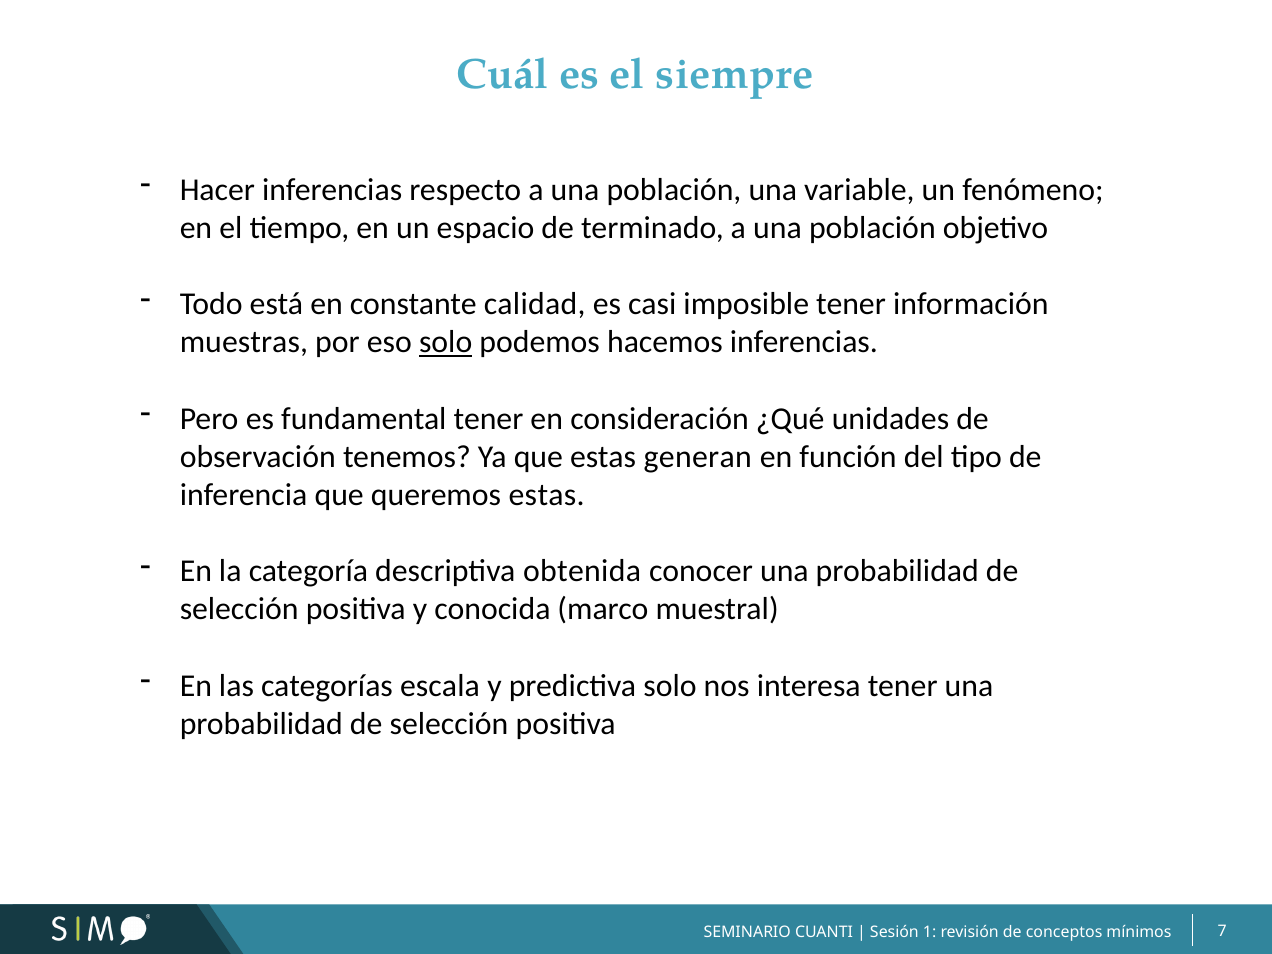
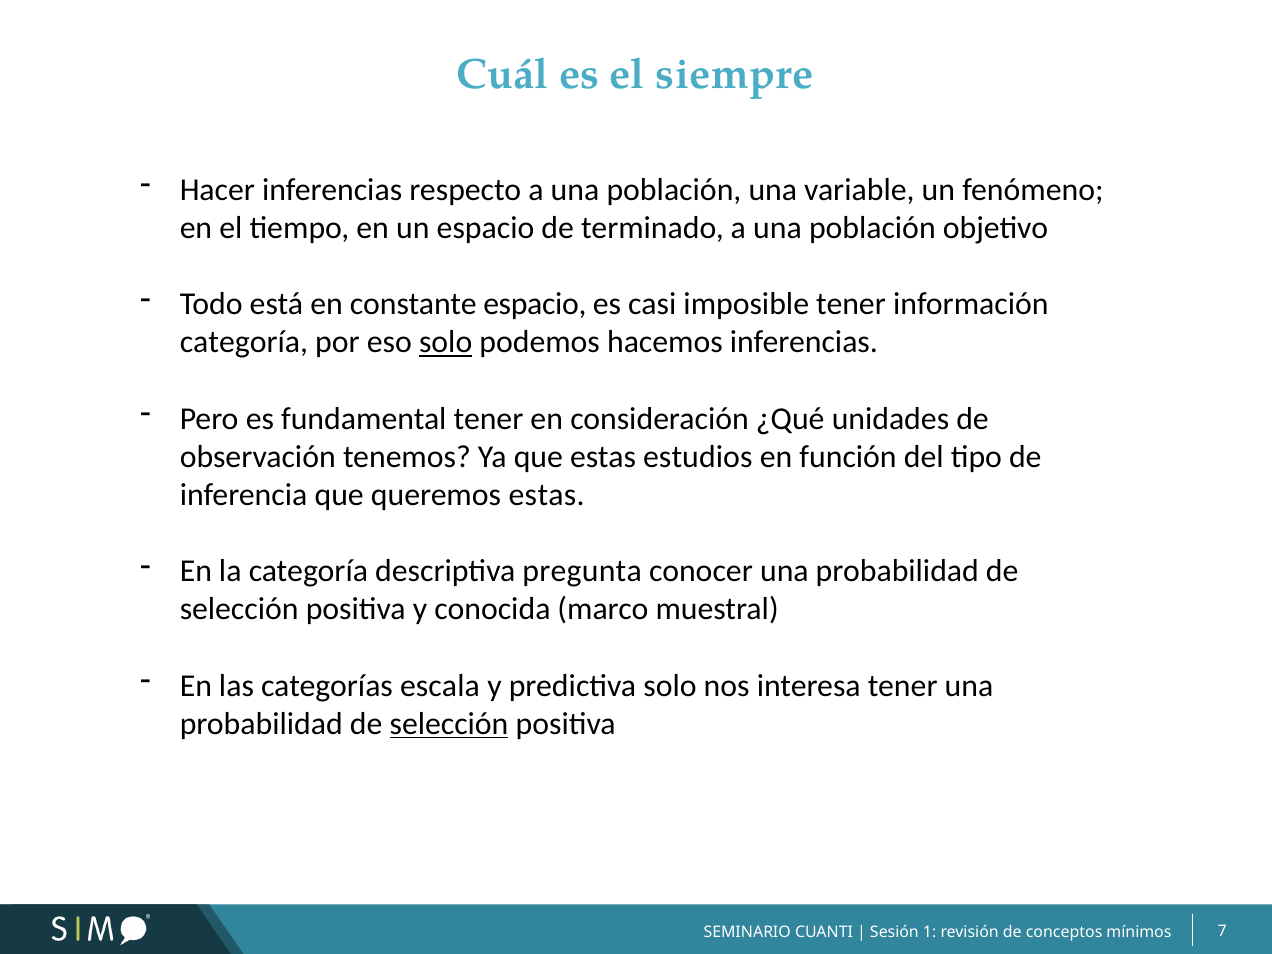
constante calidad: calidad -> espacio (535, 304)
muestras: muestras -> categoría (244, 342)
generan: generan -> estudios (698, 457)
obtenida: obtenida -> pregunta (582, 571)
selección underline: none -> present (449, 724)
